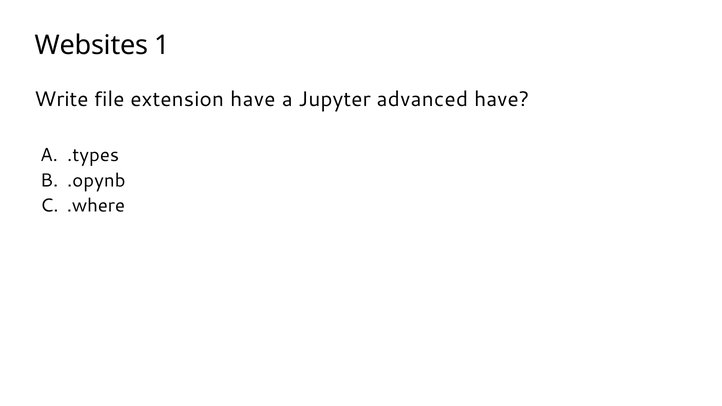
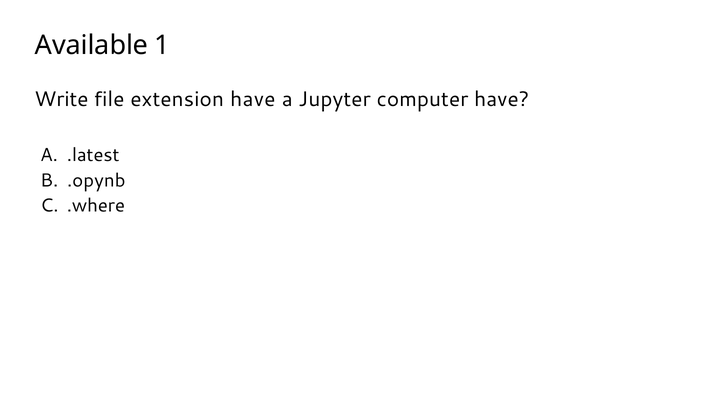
Websites: Websites -> Available (92, 45)
advanced: advanced -> computer (422, 99)
.types: .types -> .latest (93, 155)
